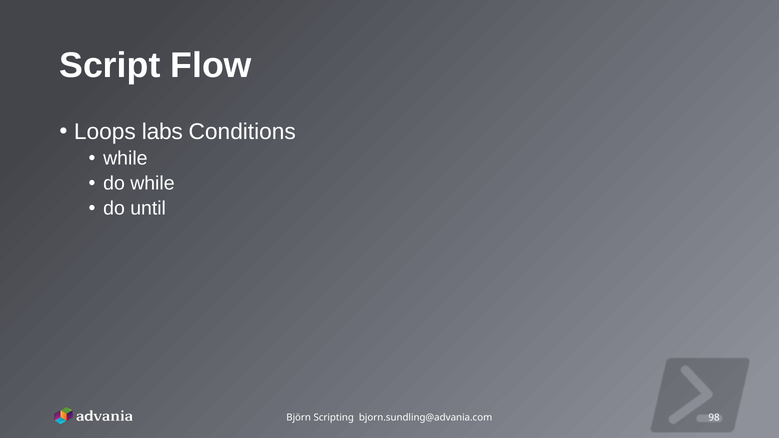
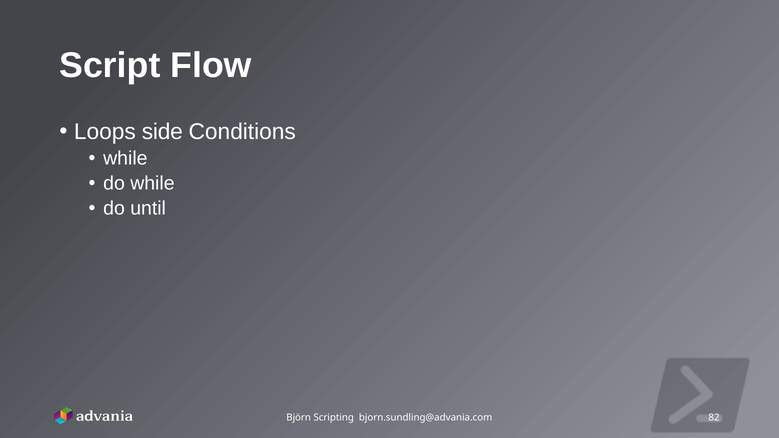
labs: labs -> side (162, 132)
98: 98 -> 82 (714, 418)
